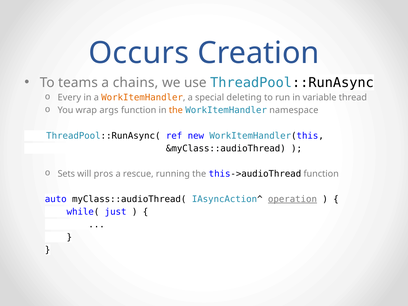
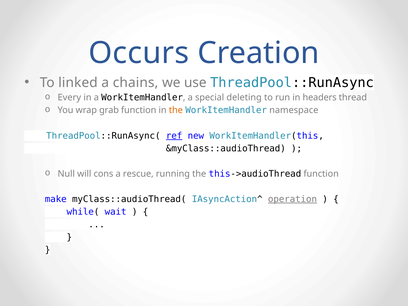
teams: teams -> linked (78, 83)
WorkItemHandler colour: orange -> black (142, 98)
variable: variable -> headers (320, 98)
args: args -> grab (109, 110)
ref underline: none -> present (174, 136)
Sets: Sets -> Null (66, 174)
pros: pros -> cons (103, 174)
auto: auto -> make (56, 199)
just: just -> wait (116, 212)
